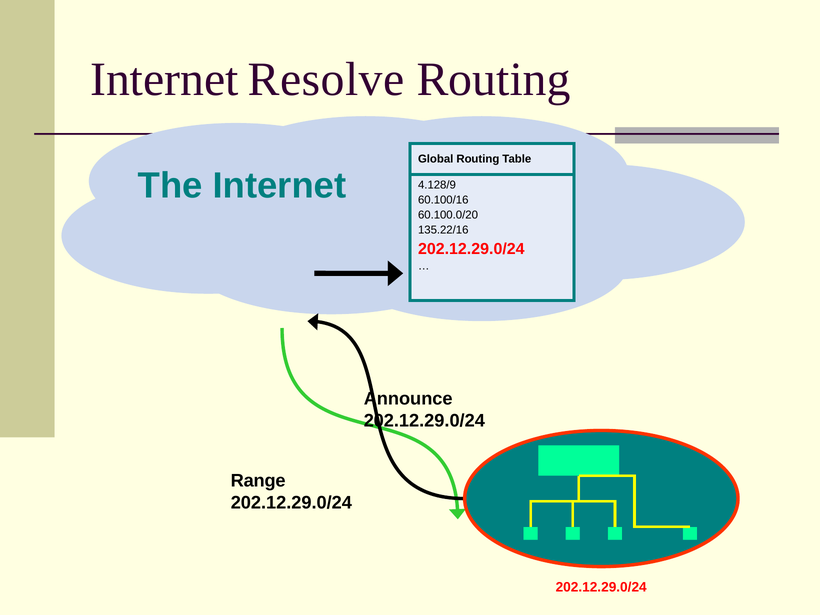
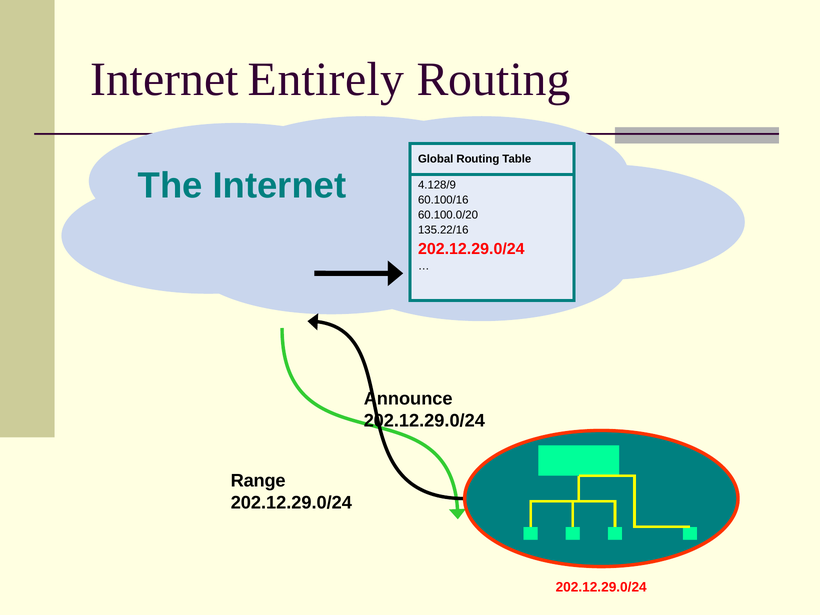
Resolve: Resolve -> Entirely (326, 80)
